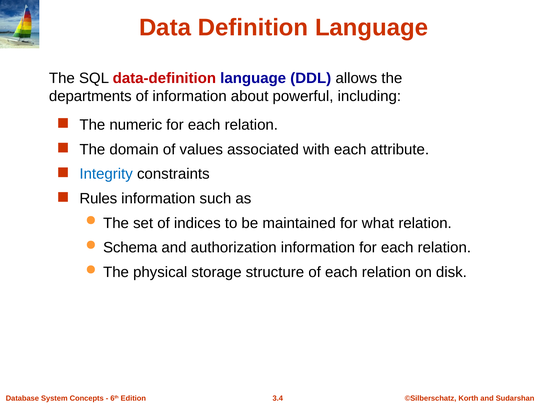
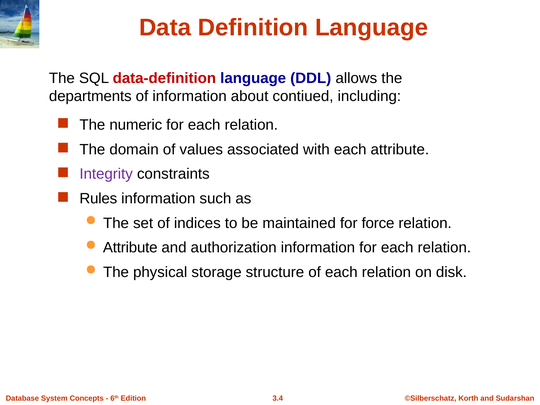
powerful: powerful -> contiued (303, 96)
Integrity colour: blue -> purple (106, 174)
what: what -> force (378, 223)
Schema: Schema -> Attribute (130, 248)
